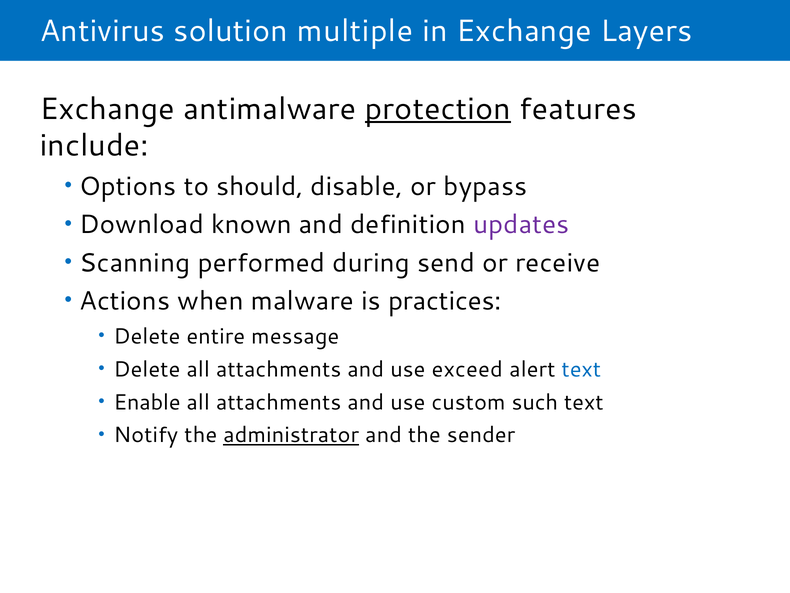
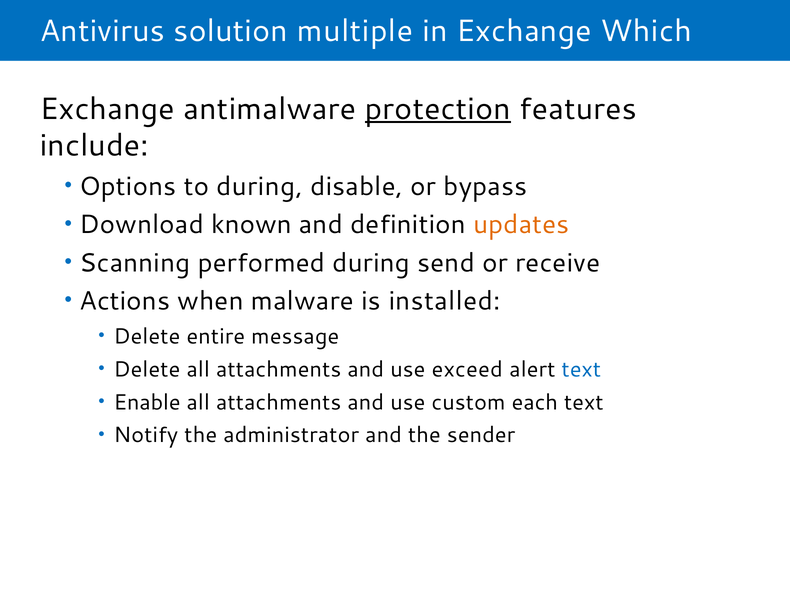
Layers: Layers -> Which (646, 31)
to should: should -> during (260, 186)
updates colour: purple -> orange (521, 224)
practices: practices -> installed (445, 301)
such: such -> each (535, 402)
administrator underline: present -> none (291, 435)
